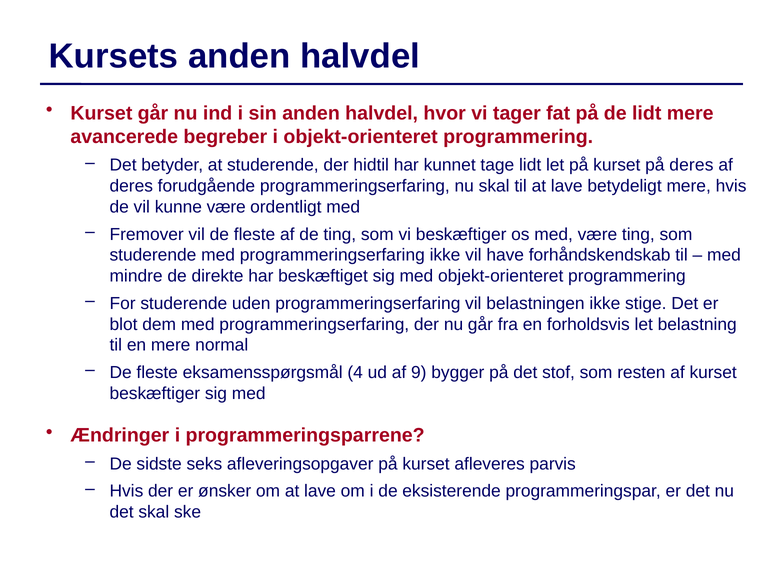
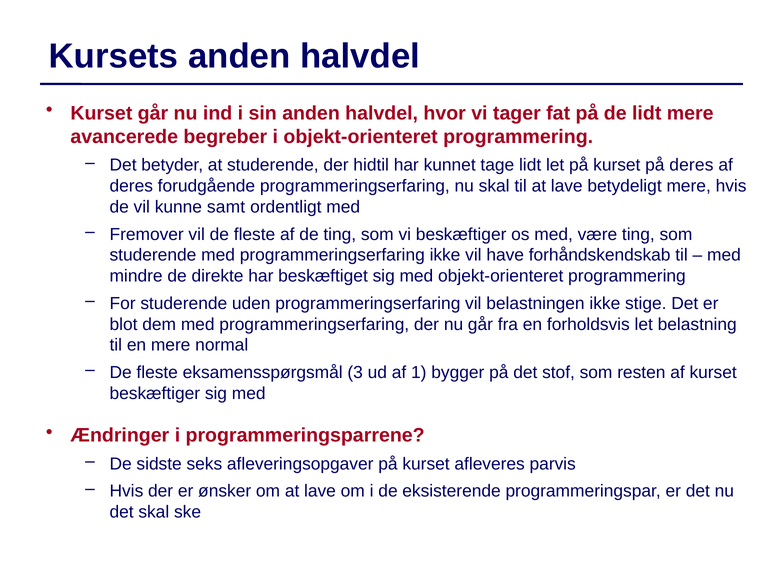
kunne være: være -> samt (226, 207)
4: 4 -> 3 (355, 373)
9: 9 -> 1 (419, 373)
